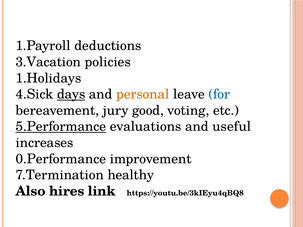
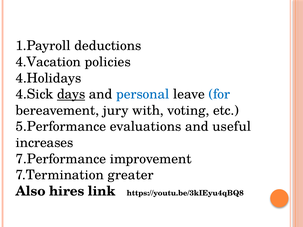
3.Vacation: 3.Vacation -> 4.Vacation (48, 62)
1.Holidays: 1.Holidays -> 4.Holidays (48, 78)
personal colour: orange -> blue (143, 94)
good: good -> with (148, 111)
5.Performance underline: present -> none (61, 127)
0.Performance: 0.Performance -> 7.Performance (61, 159)
healthy: healthy -> greater (131, 175)
